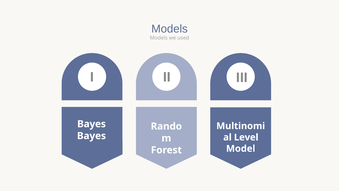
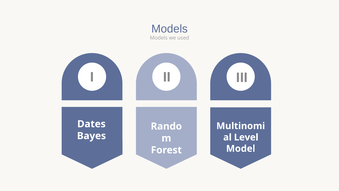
Bayes: Bayes -> Dates (91, 124)
